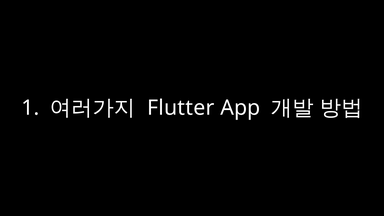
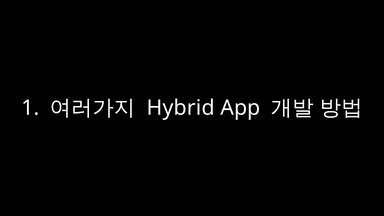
Flutter: Flutter -> Hybrid (181, 108)
